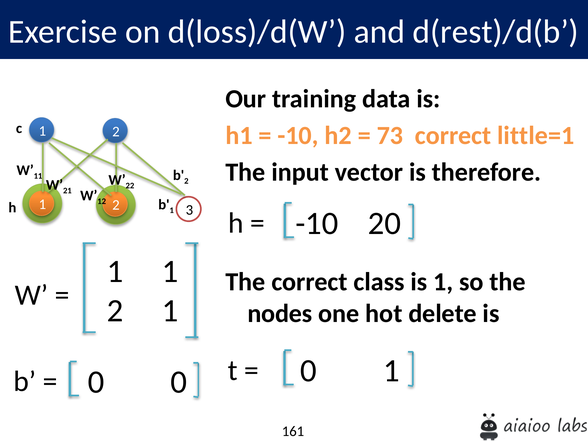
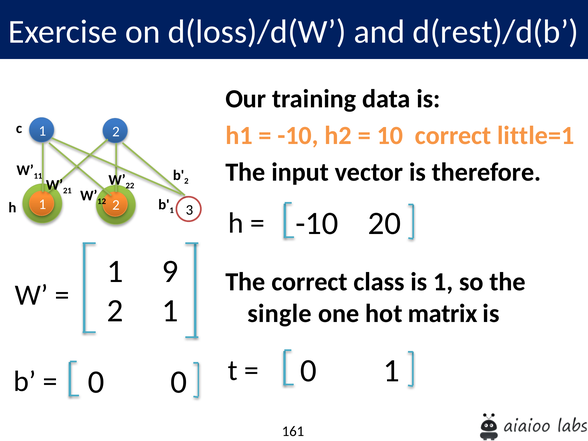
73: 73 -> 10 (390, 136)
1: 1 -> 9 (170, 271)
nodes: nodes -> single (280, 313)
delete: delete -> matrix (443, 313)
